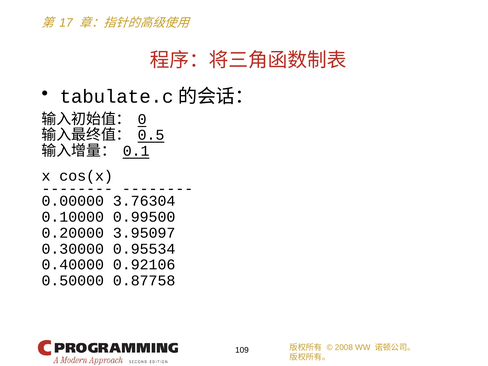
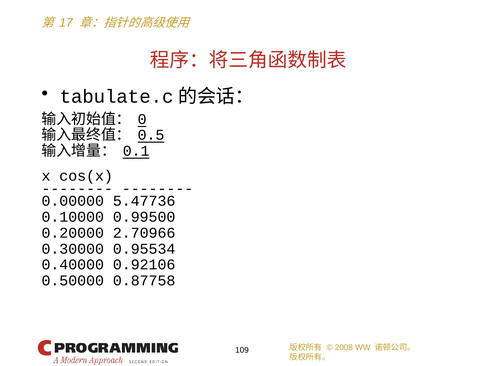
3.76304: 3.76304 -> 5.47736 (144, 201)
3.95097: 3.95097 -> 2.70966 (144, 233)
